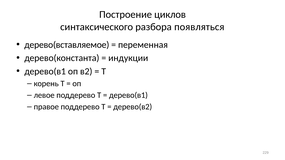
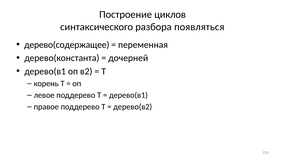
дерево(вставляемое: дерево(вставляемое -> дерево(содержащее (67, 45)
индукции: индукции -> дочерней (128, 58)
